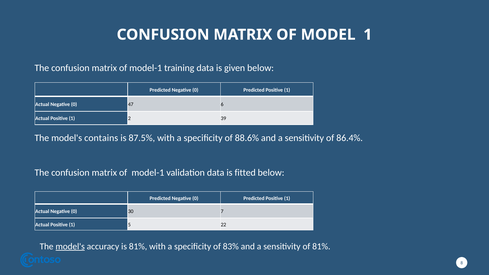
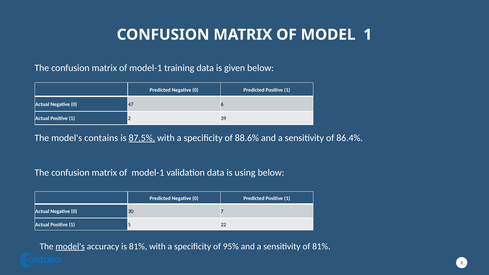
87.5% underline: none -> present (142, 138)
fitted: fitted -> using (245, 173)
83%: 83% -> 95% (231, 246)
